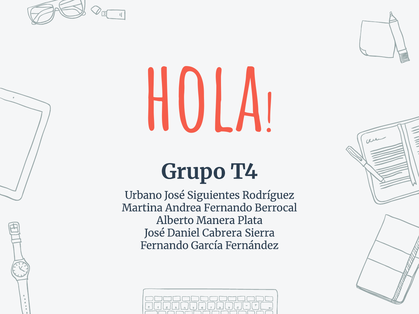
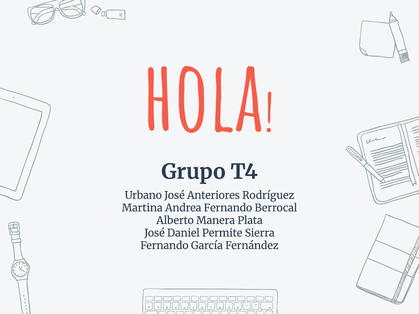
Siguientes: Siguientes -> Anteriores (213, 196)
Cabrera: Cabrera -> Permite (222, 233)
